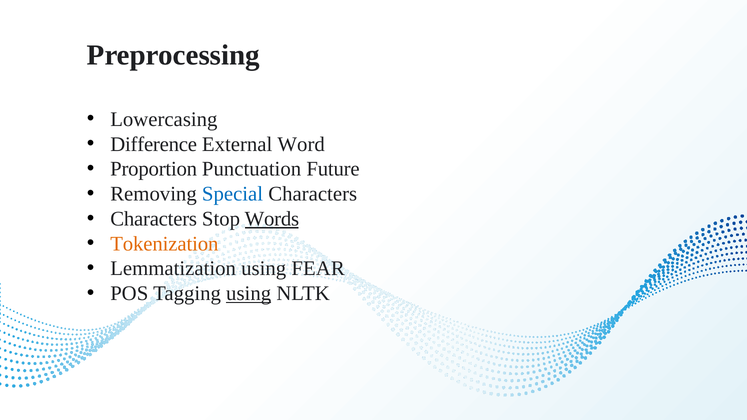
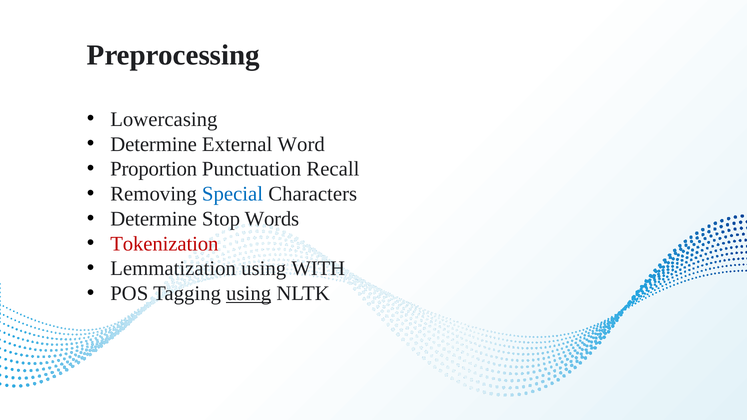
Difference: Difference -> Determine (154, 144)
Future: Future -> Recall (333, 169)
Characters: Characters -> Determine (154, 219)
Words underline: present -> none (272, 219)
Tokenization colour: orange -> red (164, 244)
FEAR: FEAR -> WITH (318, 269)
